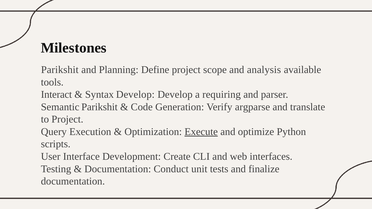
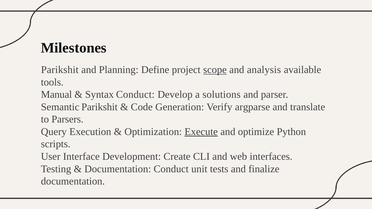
scope underline: none -> present (215, 70)
Interact: Interact -> Manual (56, 95)
Syntax Develop: Develop -> Conduct (135, 95)
requiring: requiring -> solutions (222, 95)
to Project: Project -> Parsers (67, 119)
